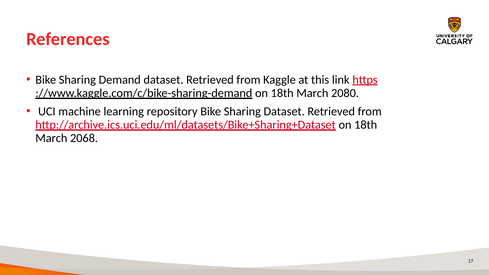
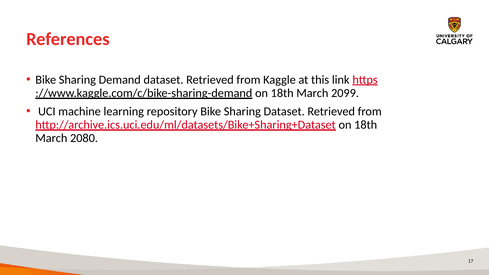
2080: 2080 -> 2099 (345, 93)
2068: 2068 -> 2080 (84, 138)
